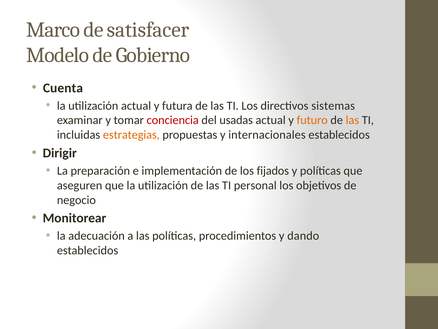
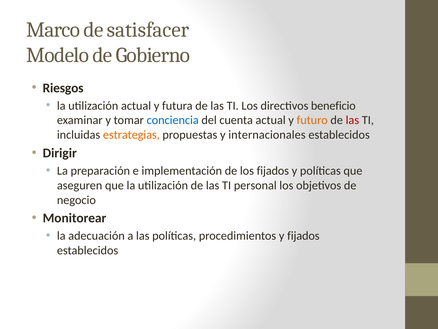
Cuenta: Cuenta -> Riesgos (63, 88)
sistemas: sistemas -> beneficio (333, 105)
conciencia colour: red -> blue (173, 120)
usadas: usadas -> cuenta (236, 120)
las colour: orange -> red (352, 120)
y dando: dando -> fijados (303, 236)
